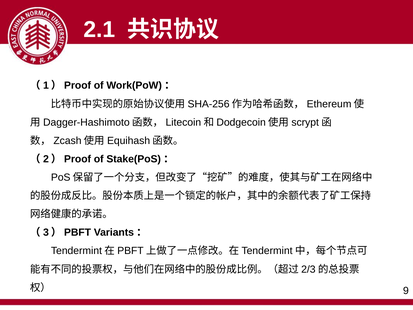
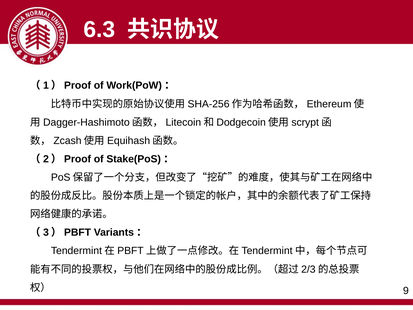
2.1: 2.1 -> 6.3 (99, 30)
